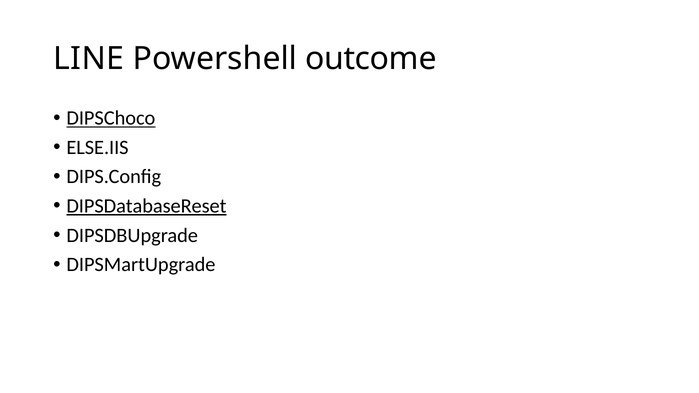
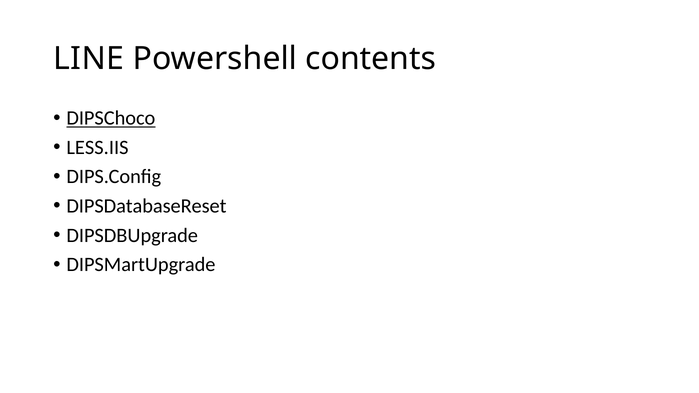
outcome: outcome -> contents (371, 59)
ELSE.IIS: ELSE.IIS -> LESS.IIS (97, 147)
DIPSDatabaseReset underline: present -> none (146, 206)
